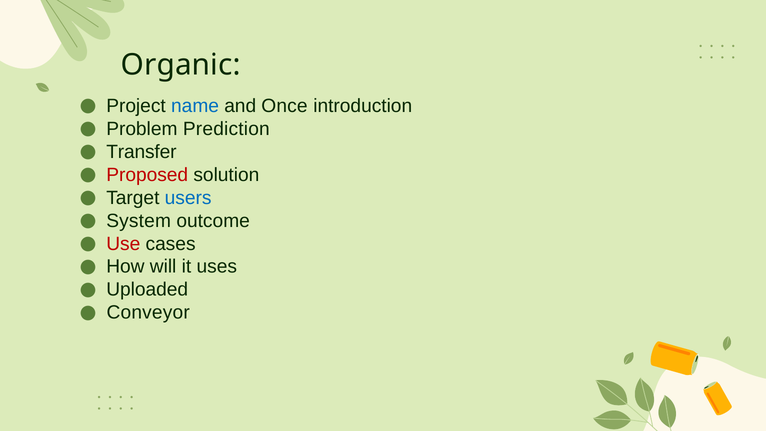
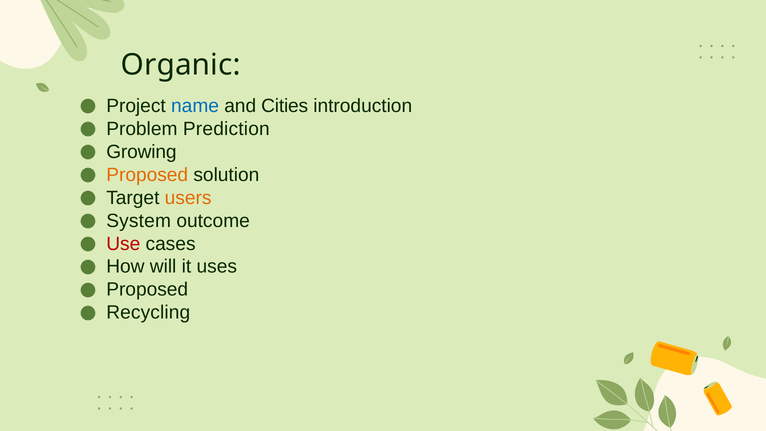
Once: Once -> Cities (285, 106)
Transfer: Transfer -> Growing (141, 152)
Proposed colour: red -> orange (147, 175)
users colour: blue -> orange (188, 198)
Uploaded: Uploaded -> Proposed (147, 290)
Conveyor: Conveyor -> Recycling (148, 313)
